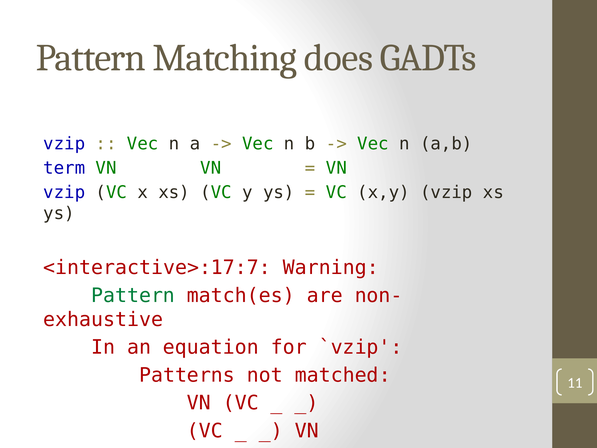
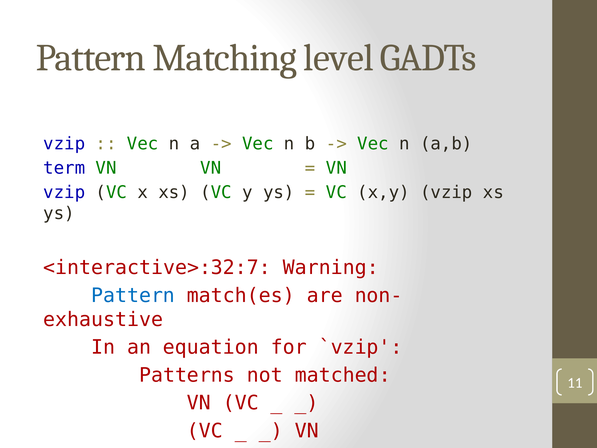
does: does -> level (339, 58)
<interactive>:17:7: <interactive>:17:7 -> <interactive>:32:7 (157, 268)
Pattern colour: green -> blue (133, 295)
